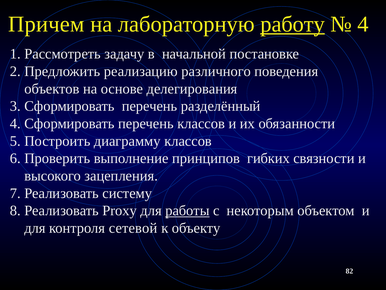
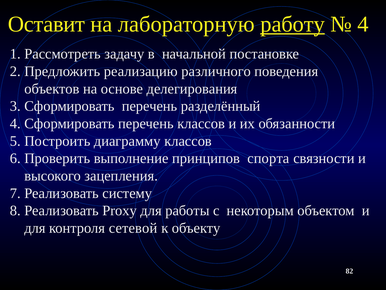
Причем: Причем -> Оставит (46, 24)
гибких: гибких -> спорта (268, 158)
работы underline: present -> none (187, 210)
